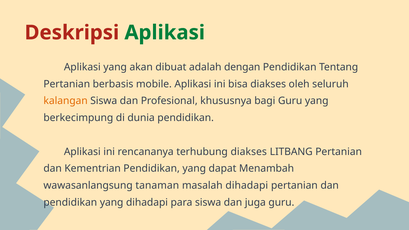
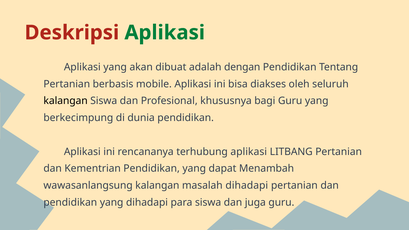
kalangan colour: orange -> black (66, 101)
terhubung diakses: diakses -> aplikasi (249, 152)
wawasanlangsung tanaman: tanaman -> kalangan (157, 186)
